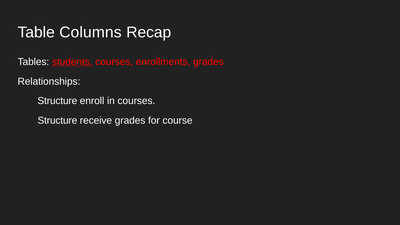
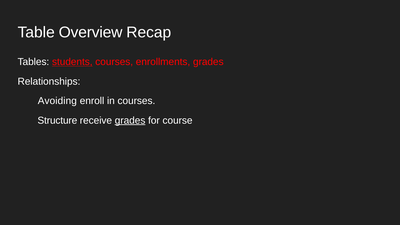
Columns: Columns -> Overview (91, 32)
Structure: Structure -> Avoiding (57, 101)
grades underline: none -> present (130, 120)
